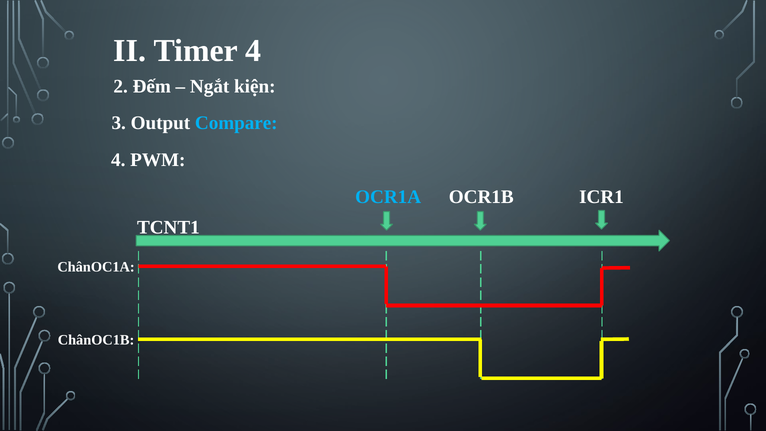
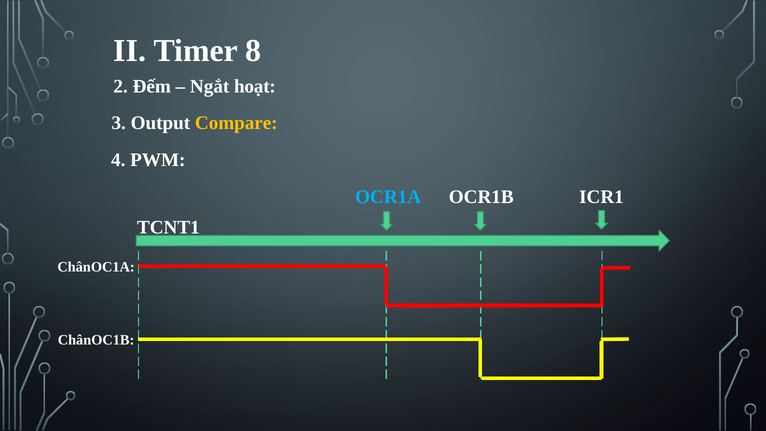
Timer 4: 4 -> 8 (253, 51)
kiện: kiện -> hoạt (255, 86)
Compare colour: light blue -> yellow (236, 123)
